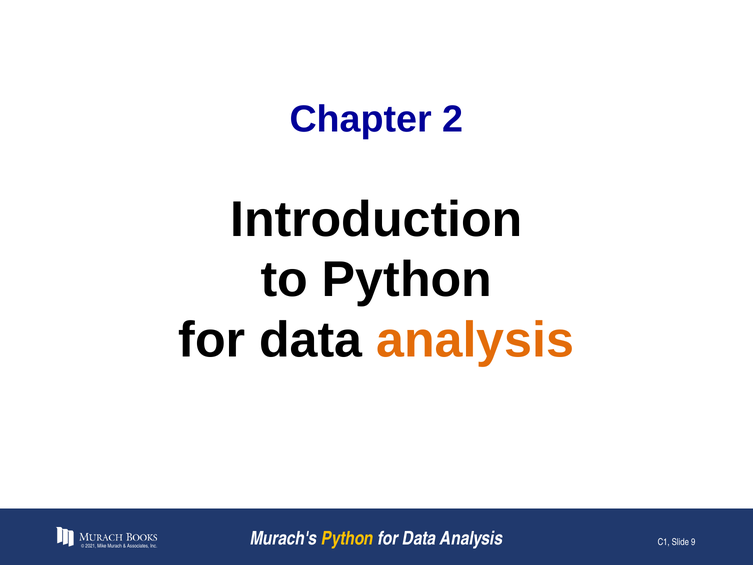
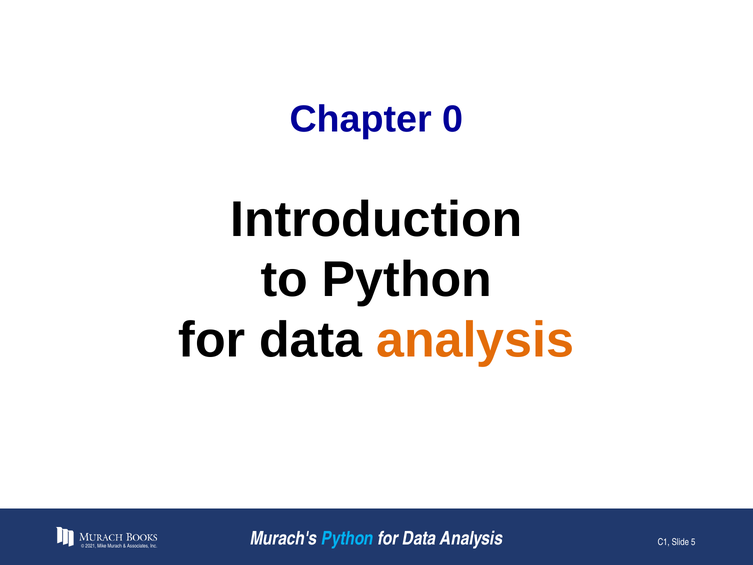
2: 2 -> 0 (453, 119)
Python colour: yellow -> light blue (347, 538)
9: 9 -> 5 (693, 542)
